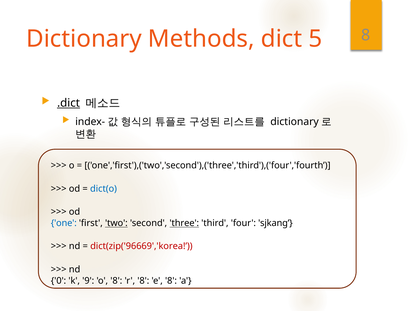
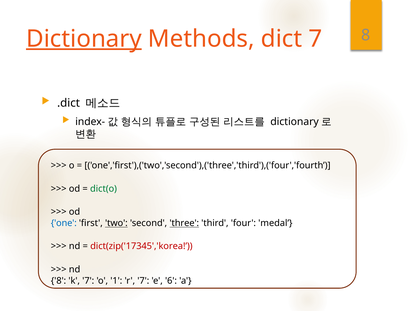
Dictionary underline: none -> present (84, 39)
dict 5: 5 -> 7 (315, 39)
.dict underline: present -> none (69, 103)
dict(o colour: blue -> green (104, 188)
sjkang: sjkang -> medal (275, 223)
dict(zip('96669','korea: dict(zip('96669','korea -> dict(zip('17345','korea (141, 246)
0: 0 -> 8 (58, 280)
k 9: 9 -> 7 (88, 280)
o 8: 8 -> 1 (116, 280)
r 8: 8 -> 7 (143, 280)
e 8: 8 -> 6 (171, 280)
